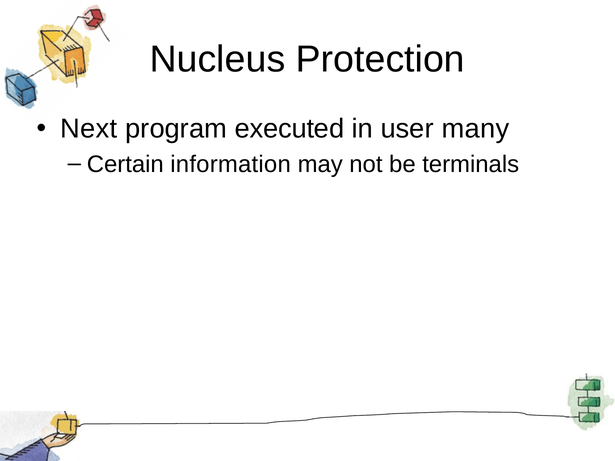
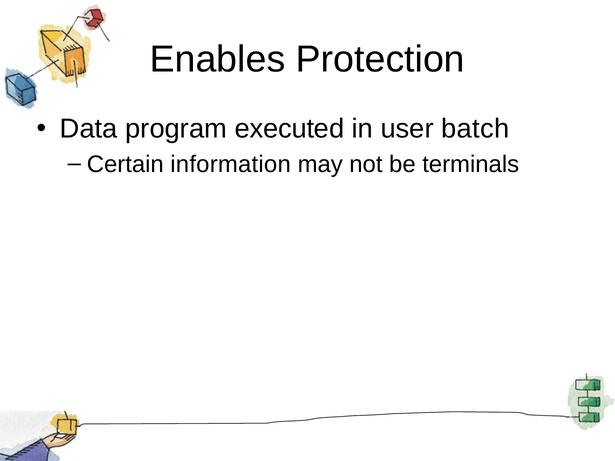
Nucleus: Nucleus -> Enables (218, 60)
Next: Next -> Data (89, 129)
many: many -> batch (475, 129)
